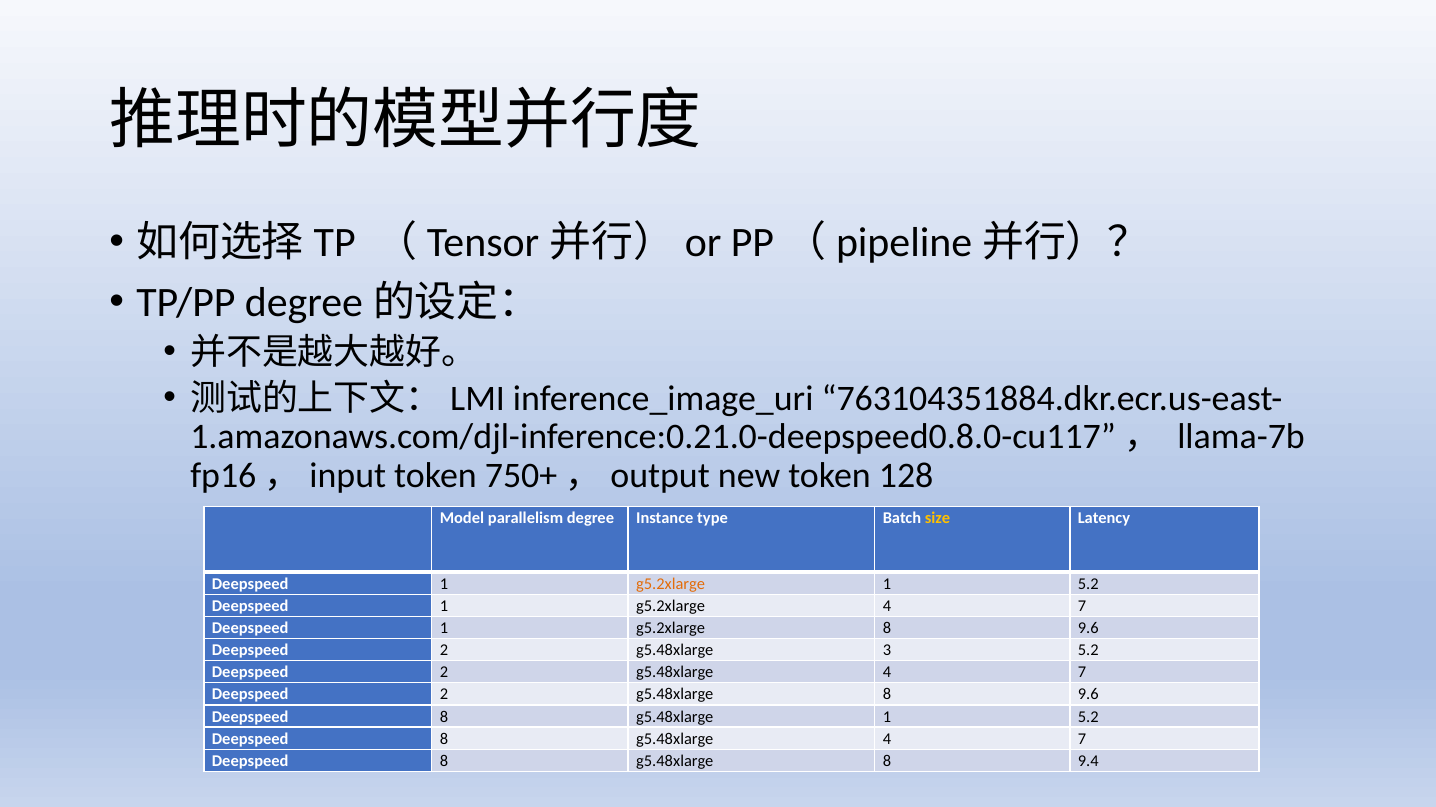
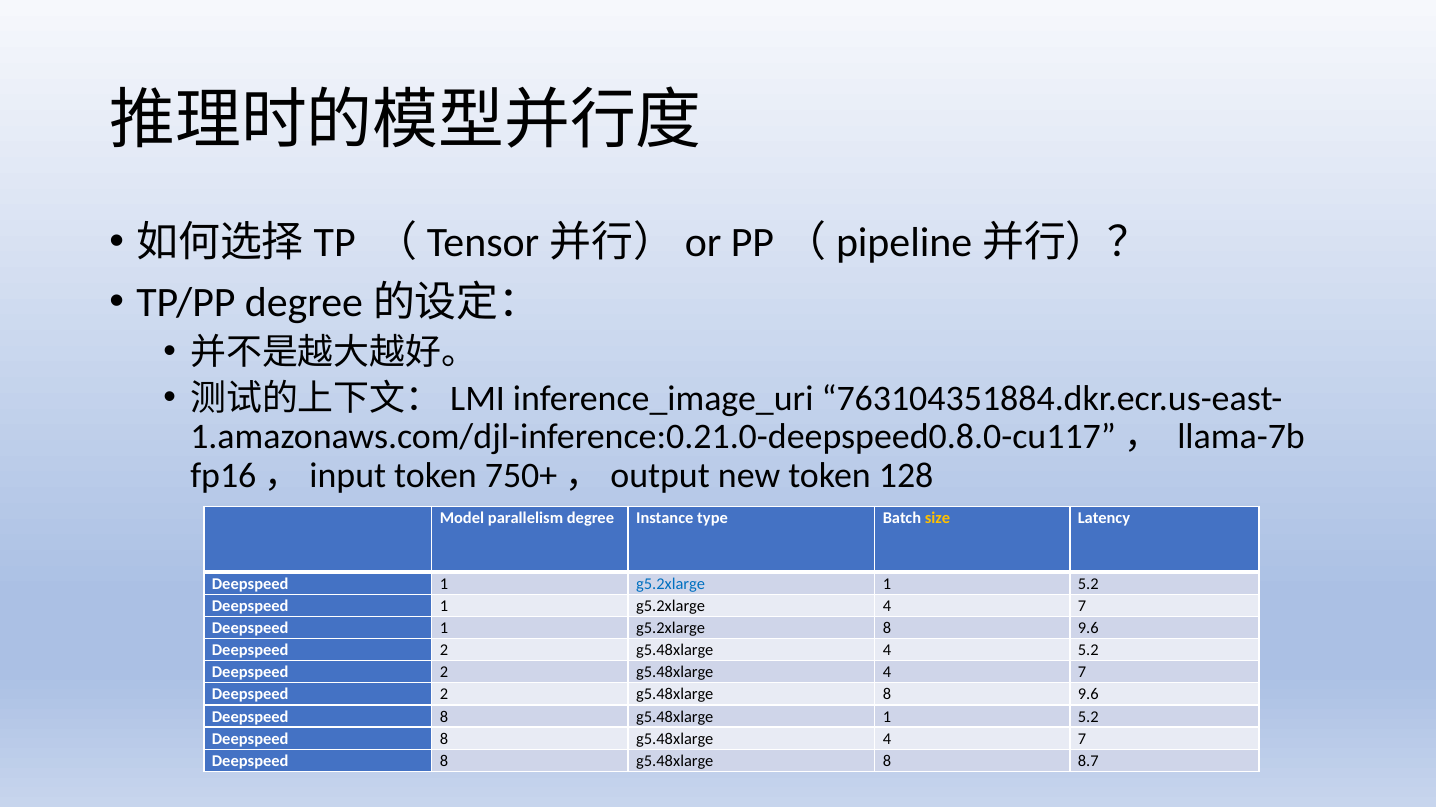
g5.2xlarge colour: orange -> blue (671, 584)
3: 3 -> 4 (887, 651)
9.4: 9.4 -> 8.7 (1088, 762)
